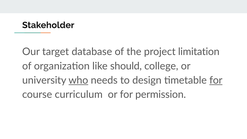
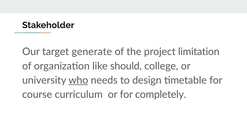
database: database -> generate (92, 52)
for underline: present -> none (216, 80)
permission: permission -> completely (161, 94)
